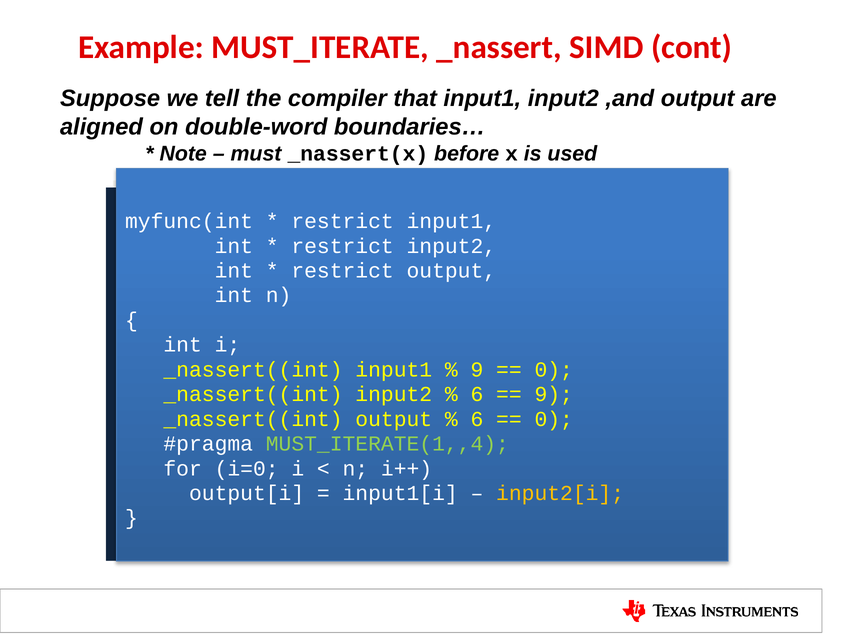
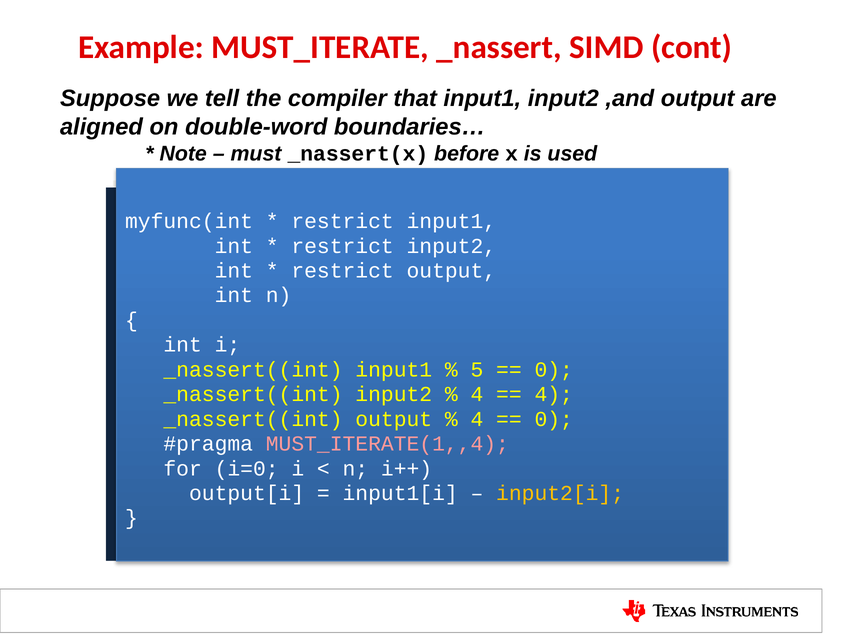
9: 9 -> 5 (477, 370)
6: 6 -> 4 (477, 395)
9: 9 -> 4 (554, 395)
6: 6 -> 4 (477, 420)
MUST_ITERATE(1,,4 colour: light green -> pink (387, 444)
